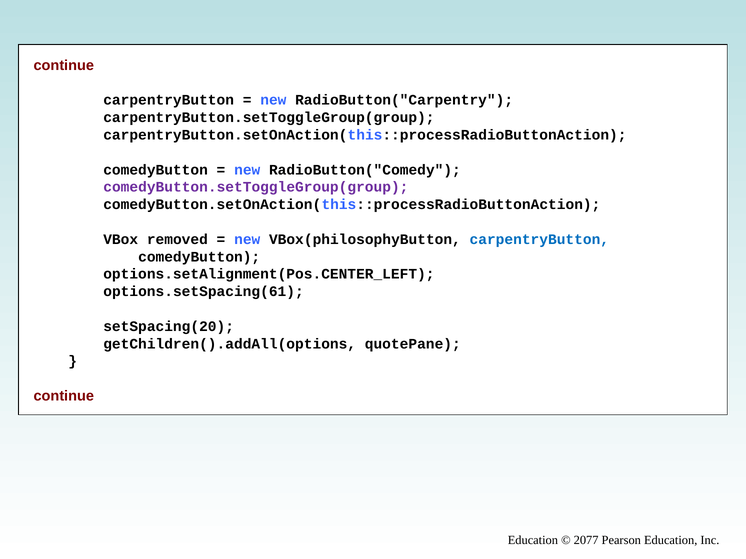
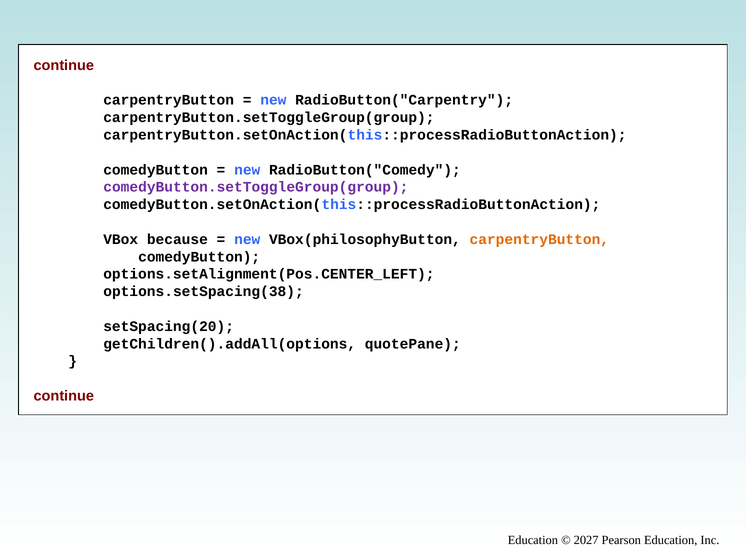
removed: removed -> because (177, 240)
carpentryButton colour: blue -> orange (539, 240)
options.setSpacing(61: options.setSpacing(61 -> options.setSpacing(38 (204, 292)
2077: 2077 -> 2027 (586, 540)
